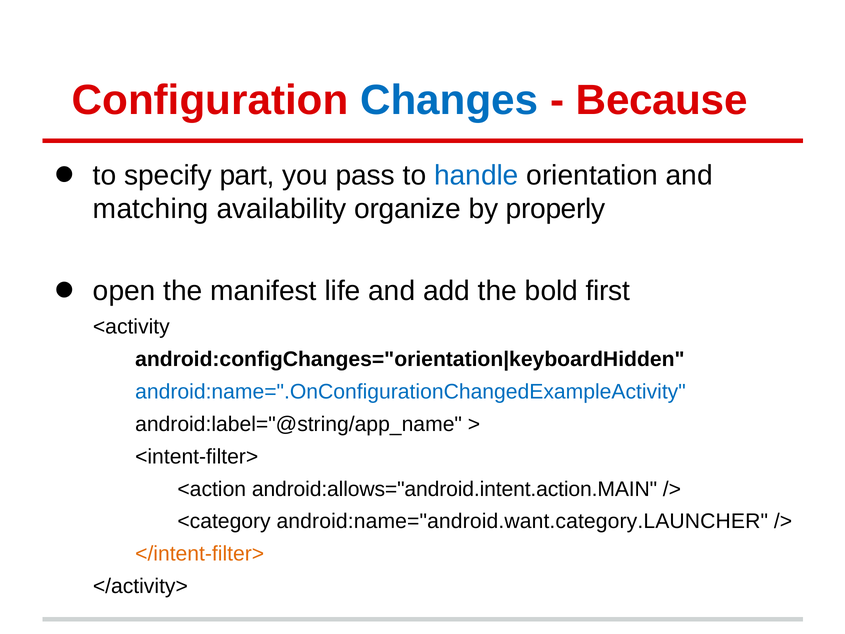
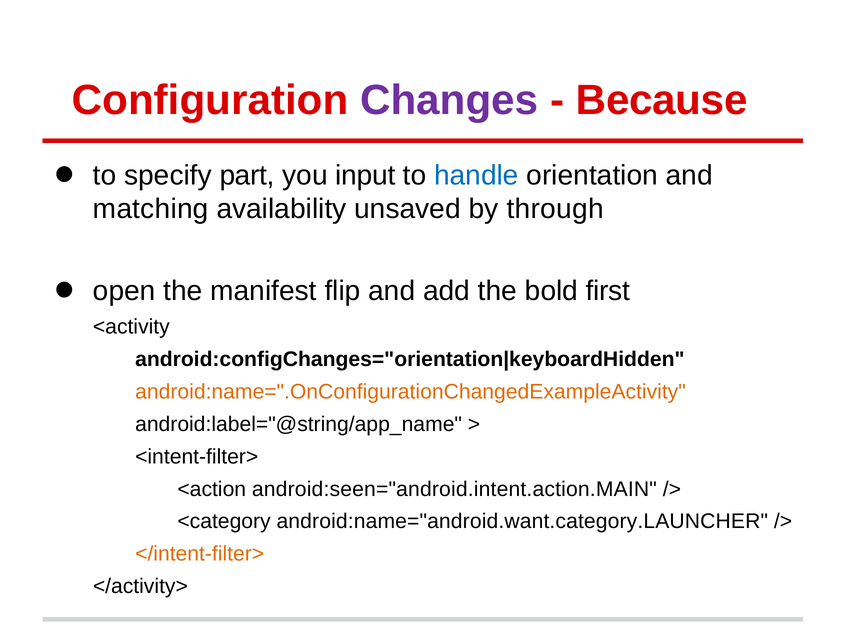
Changes colour: blue -> purple (449, 100)
pass: pass -> input (365, 175)
organize: organize -> unsaved (408, 209)
properly: properly -> through (555, 209)
life: life -> flip (343, 291)
android:name=".OnConfigurationChangedExampleActivity colour: blue -> orange (410, 392)
android:allows="android.intent.action.MAIN: android:allows="android.intent.action.MAIN -> android:seen="android.intent.action.MAIN (454, 489)
